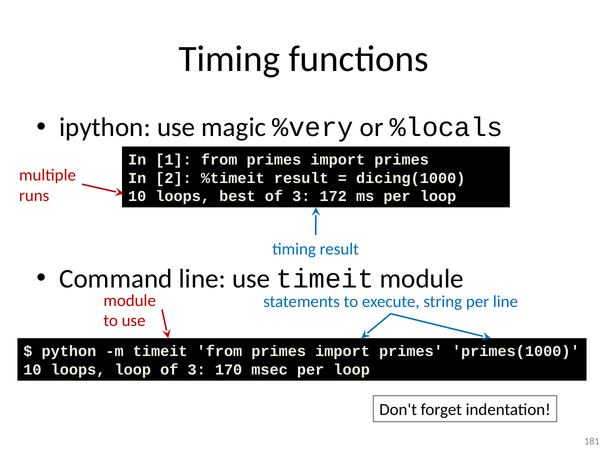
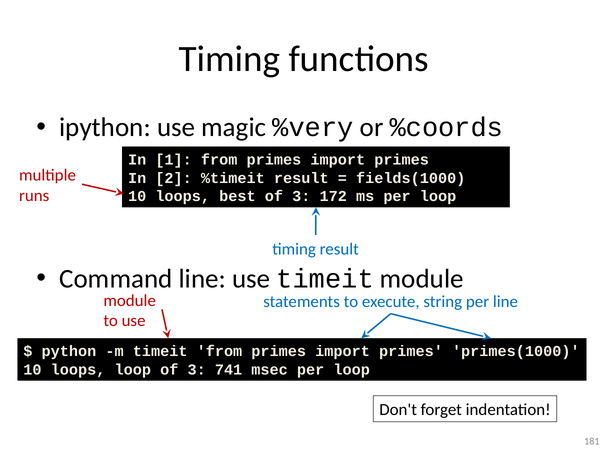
%locals: %locals -> %coords (446, 128)
dicing(1000: dicing(1000 -> fields(1000 (411, 178)
170: 170 -> 741 (229, 370)
